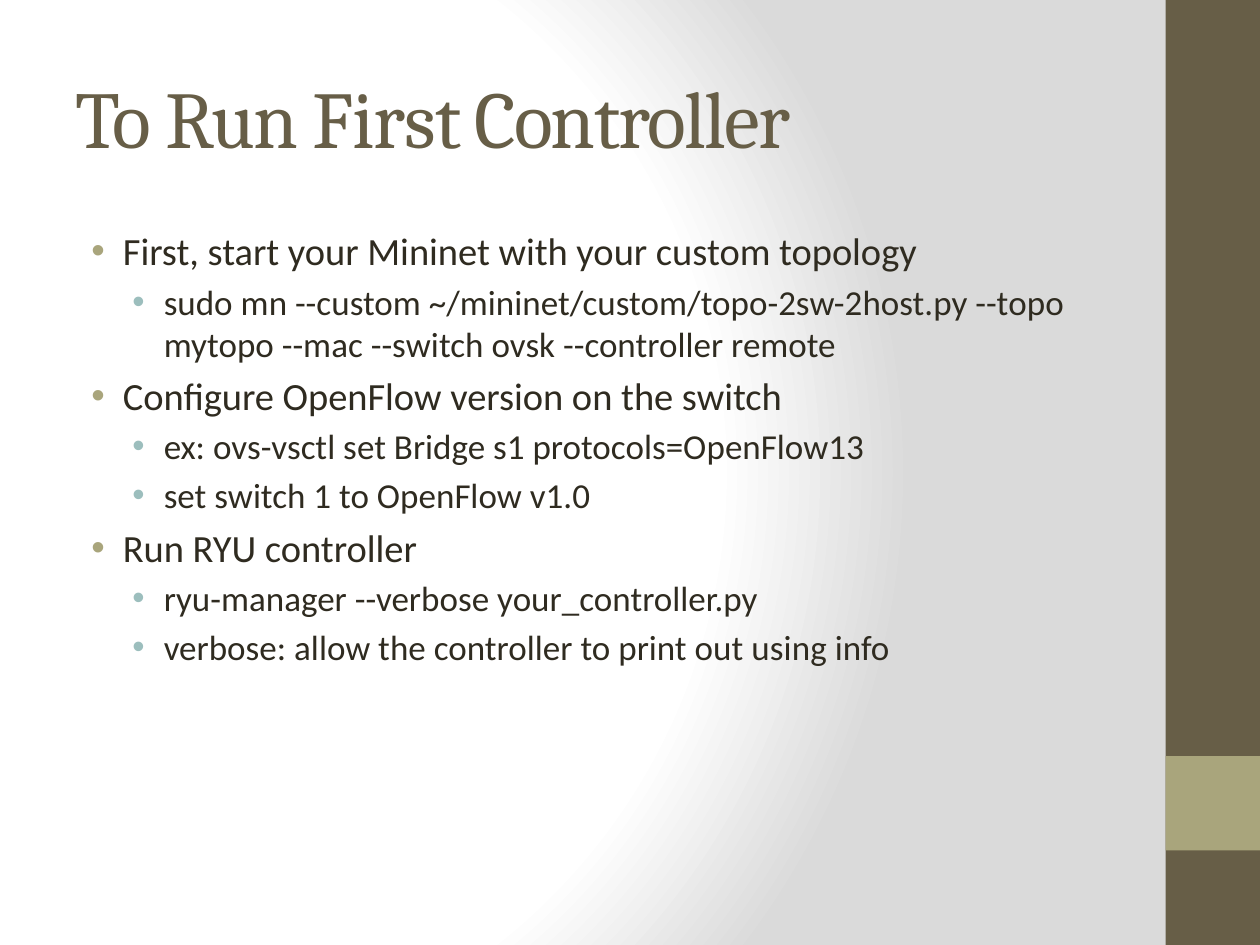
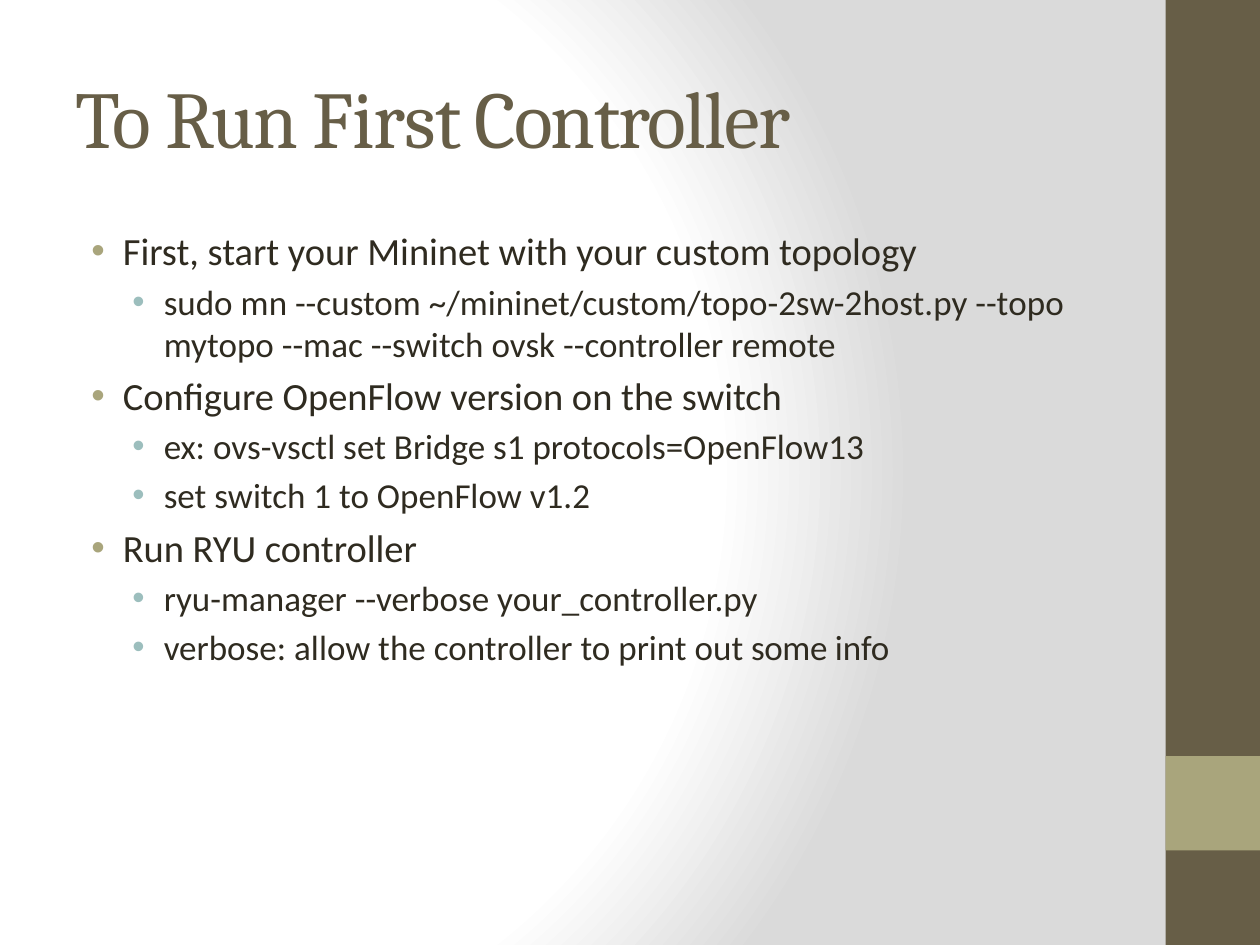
v1.0: v1.0 -> v1.2 (560, 497)
using: using -> some (789, 649)
